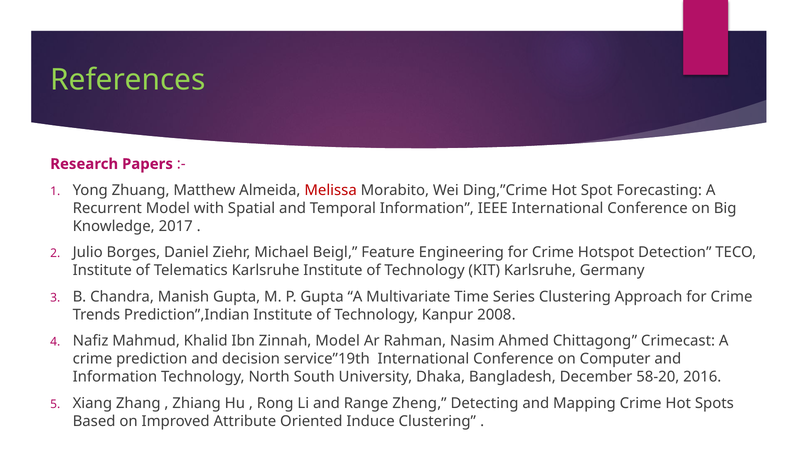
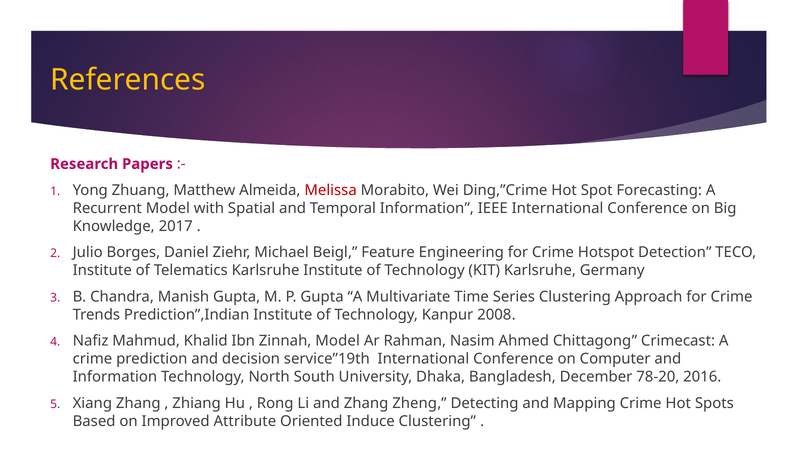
References colour: light green -> yellow (128, 80)
58-20: 58-20 -> 78-20 (658, 377)
and Range: Range -> Zhang (366, 403)
